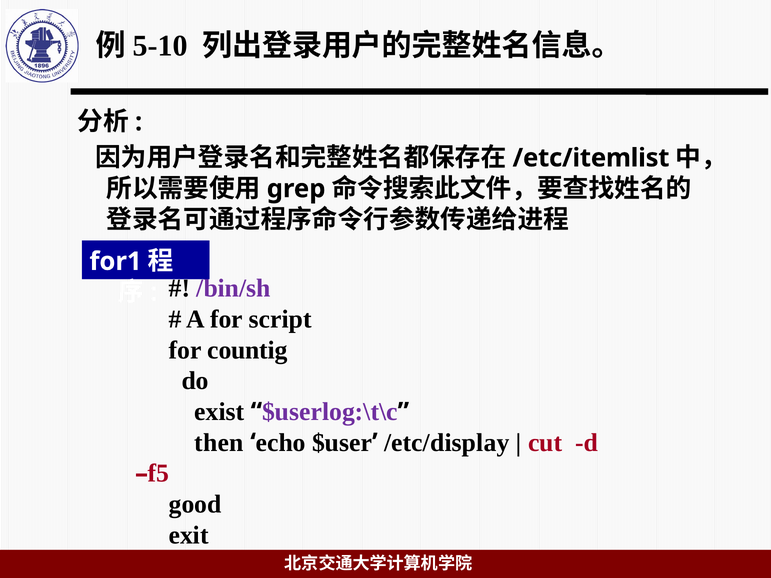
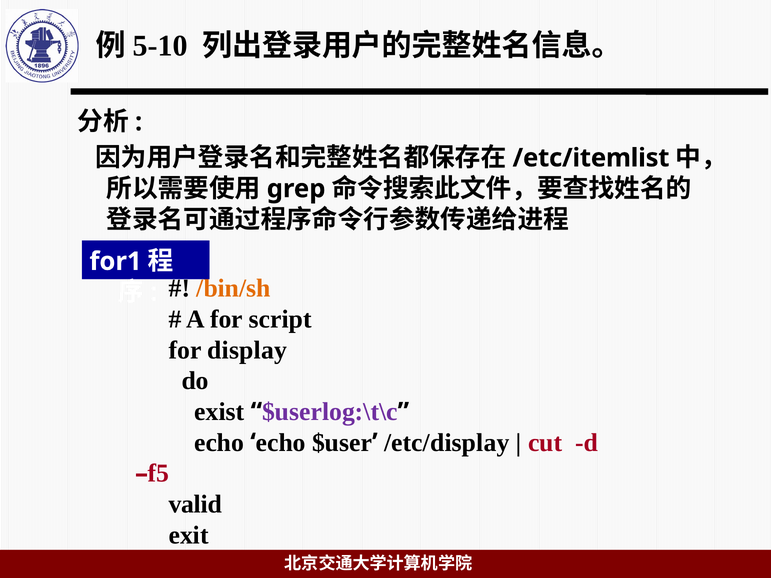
/bin/sh colour: purple -> orange (234, 289)
countig: countig -> display (247, 350)
then: then -> echo (219, 443)
good: good -> valid (195, 504)
